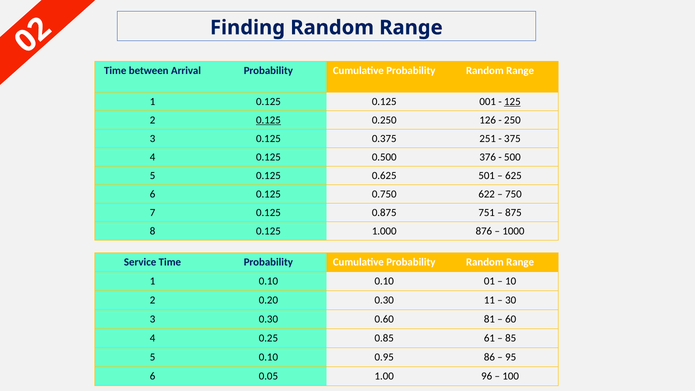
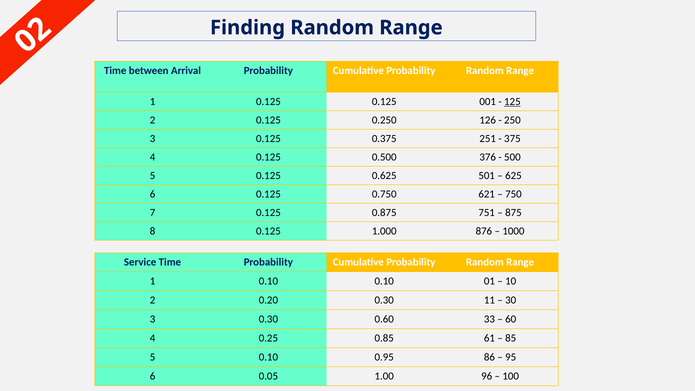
0.125 underline: present -> none (268, 120)
622: 622 -> 621 (487, 194)
81: 81 -> 33 (489, 319)
